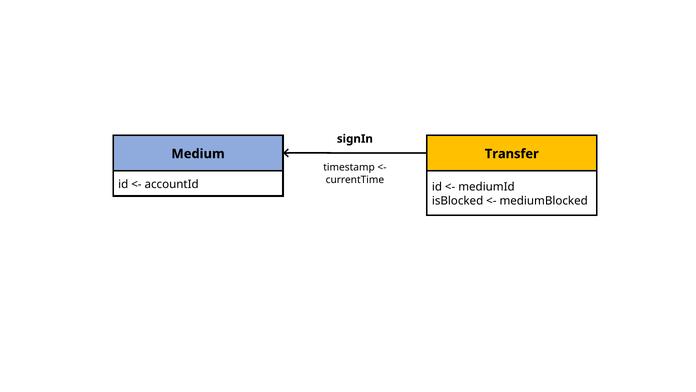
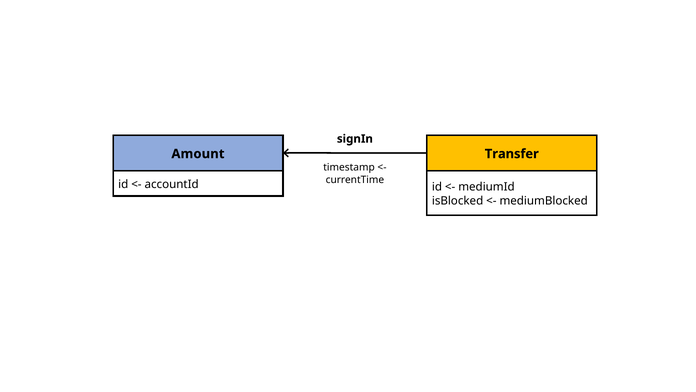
Medium: Medium -> Amount (198, 154)
